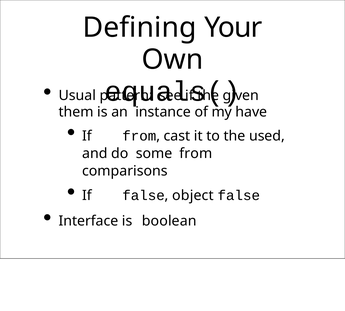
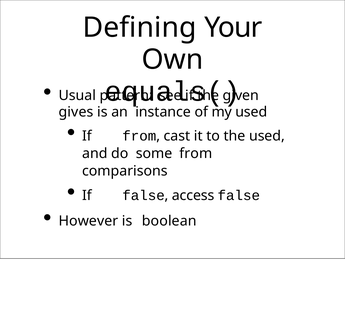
them: them -> gives (76, 112)
my have: have -> used (251, 112)
object: object -> access (193, 196)
Interface: Interface -> However (88, 221)
